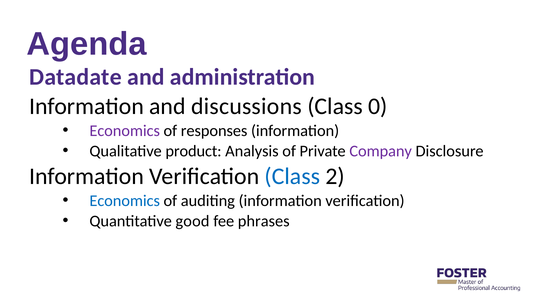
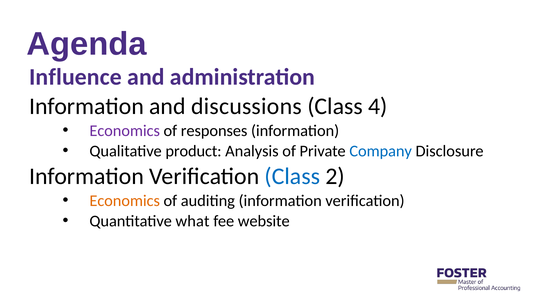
Datadate: Datadate -> Influence (76, 77)
0: 0 -> 4 (378, 107)
Company colour: purple -> blue (381, 151)
Economics colour: blue -> orange (125, 201)
good: good -> what (192, 221)
phrases: phrases -> website (264, 221)
